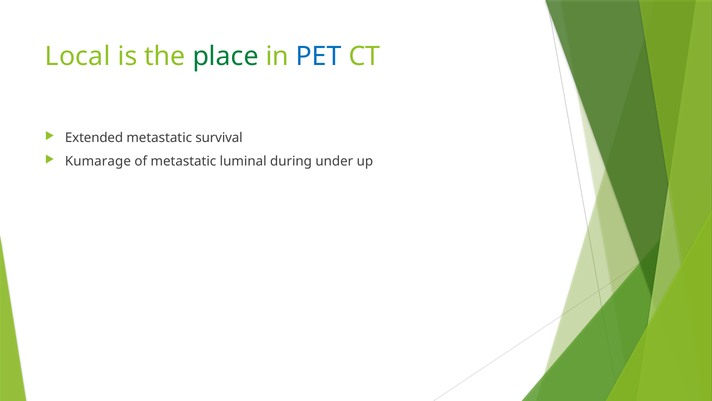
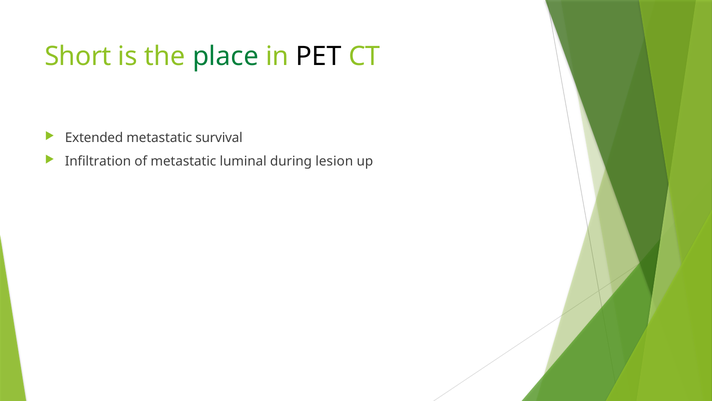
Local: Local -> Short (78, 56)
PET colour: blue -> black (319, 56)
Kumarage: Kumarage -> Infiltration (98, 161)
under: under -> lesion (334, 161)
